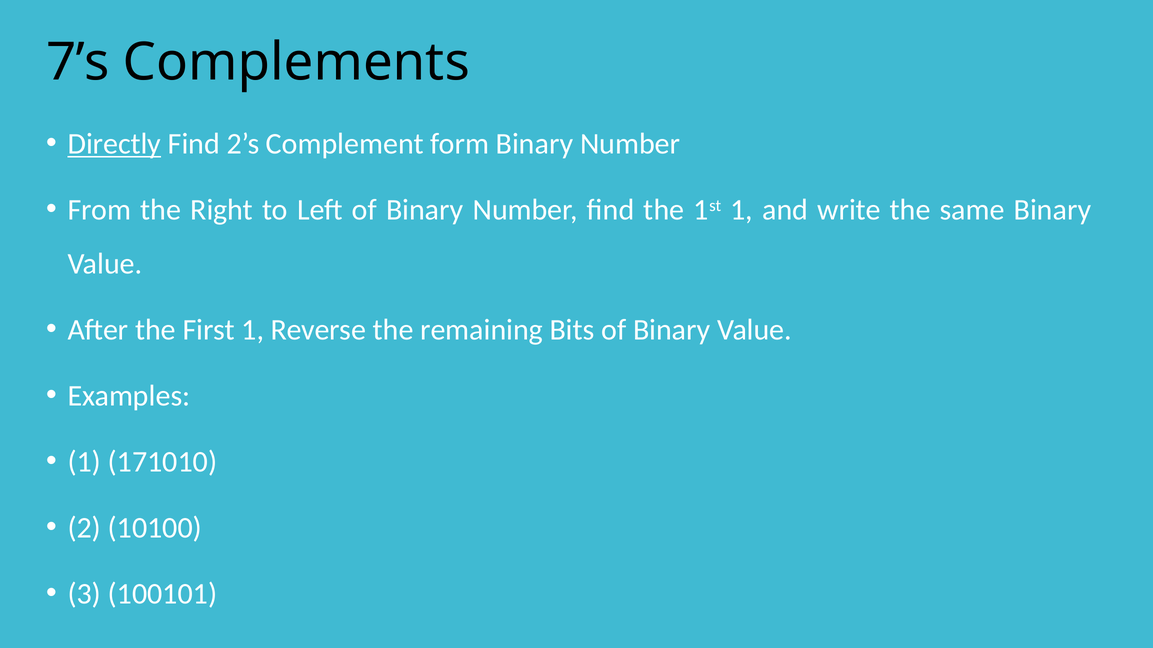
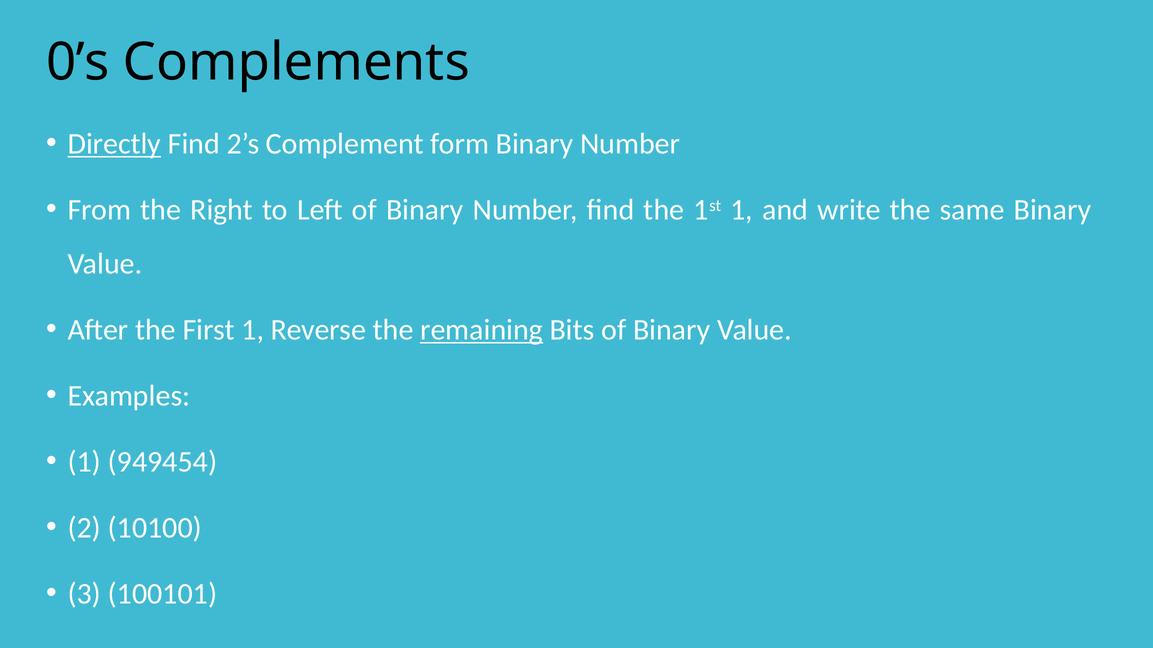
7’s: 7’s -> 0’s (78, 62)
remaining underline: none -> present (482, 330)
171010: 171010 -> 949454 (162, 462)
